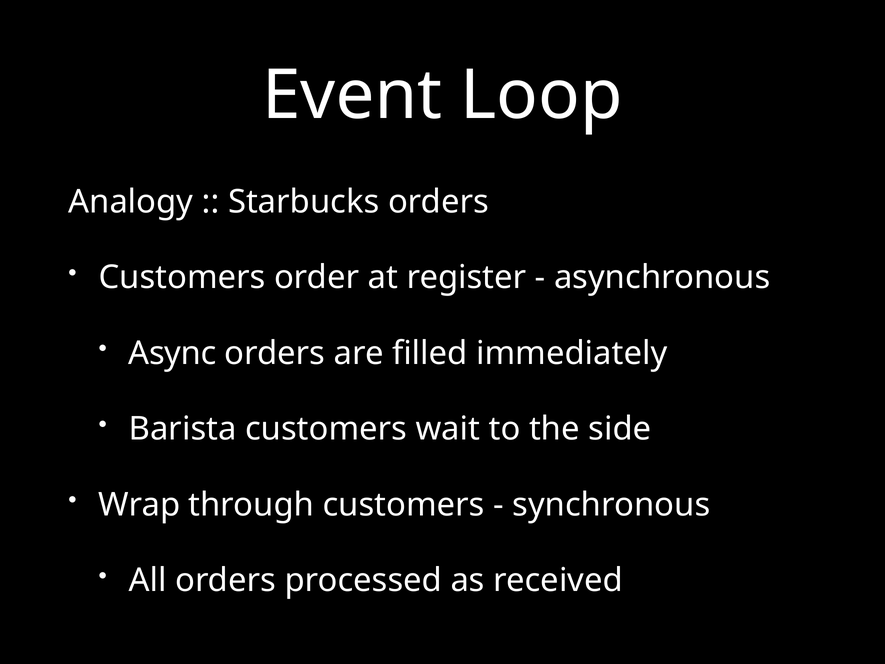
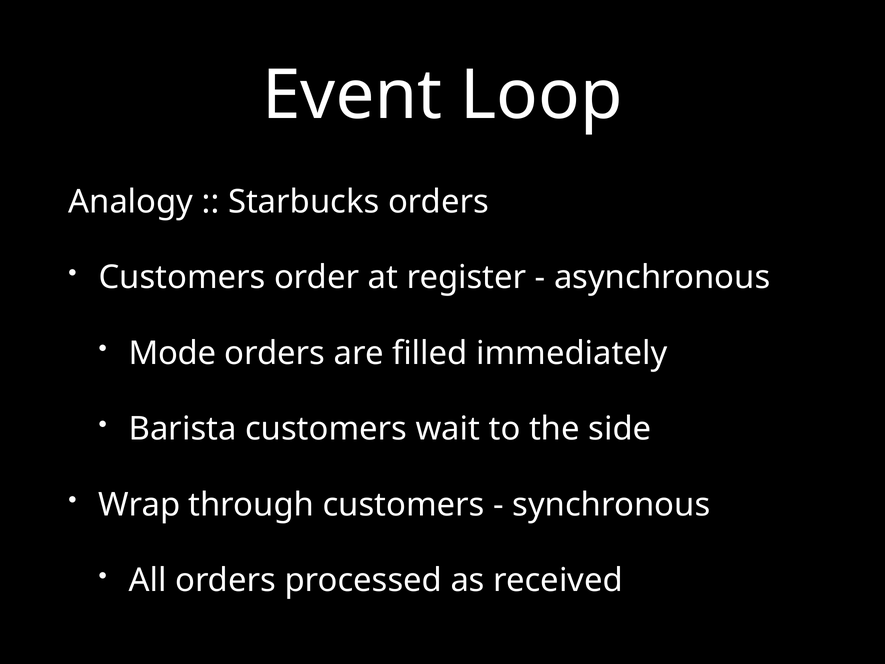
Async: Async -> Mode (173, 353)
